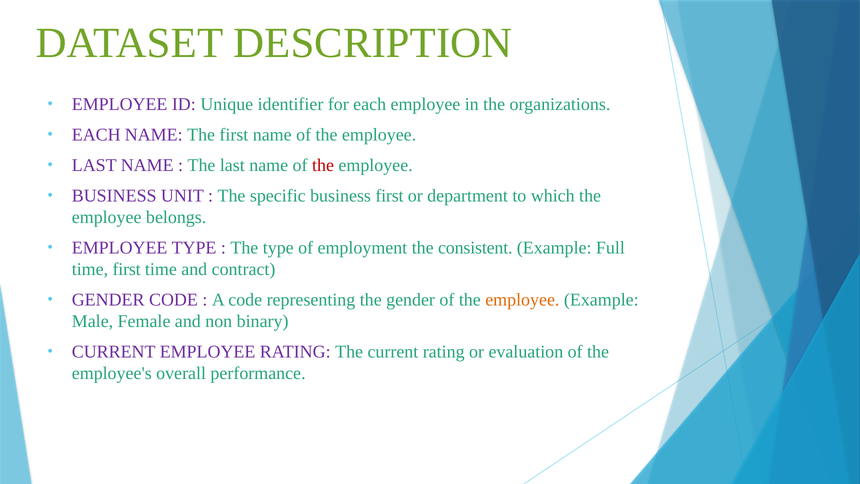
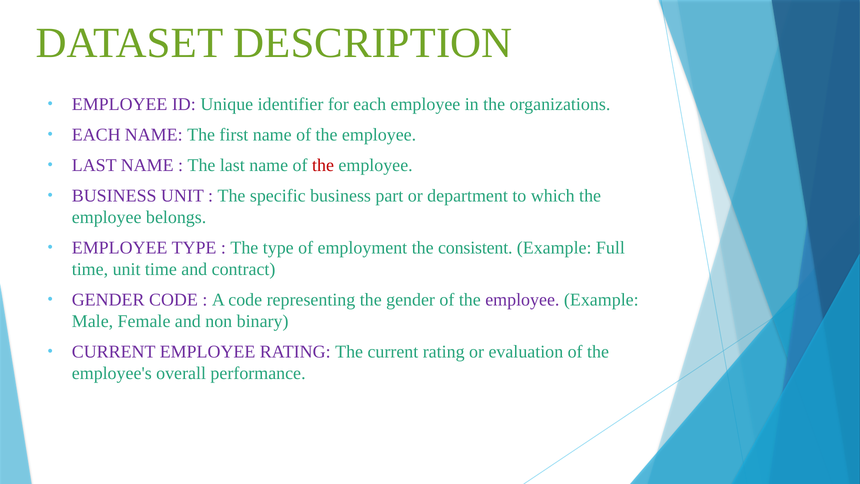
business first: first -> part (389, 196)
time first: first -> unit (127, 269)
employee colour: orange -> purple (522, 300)
